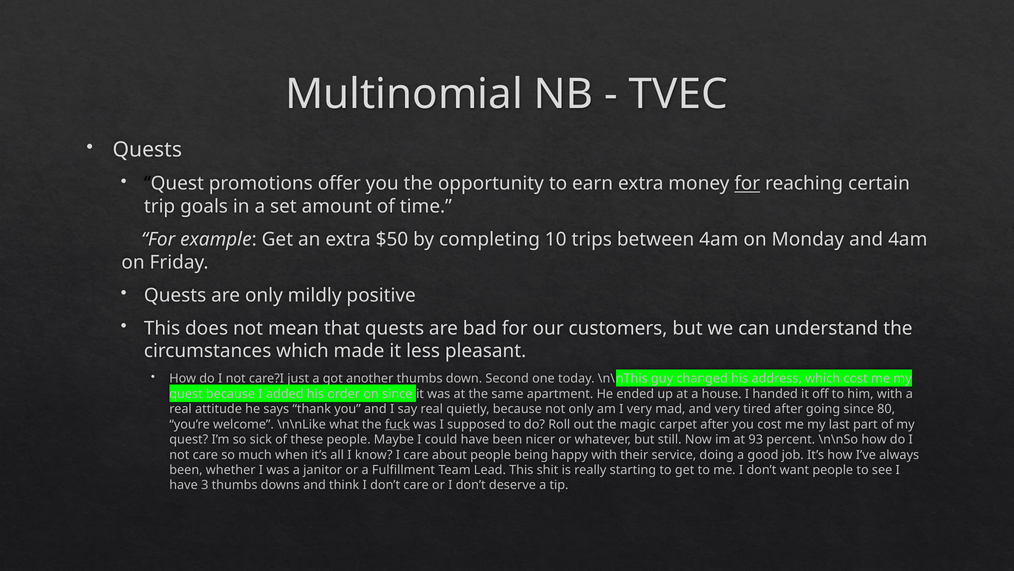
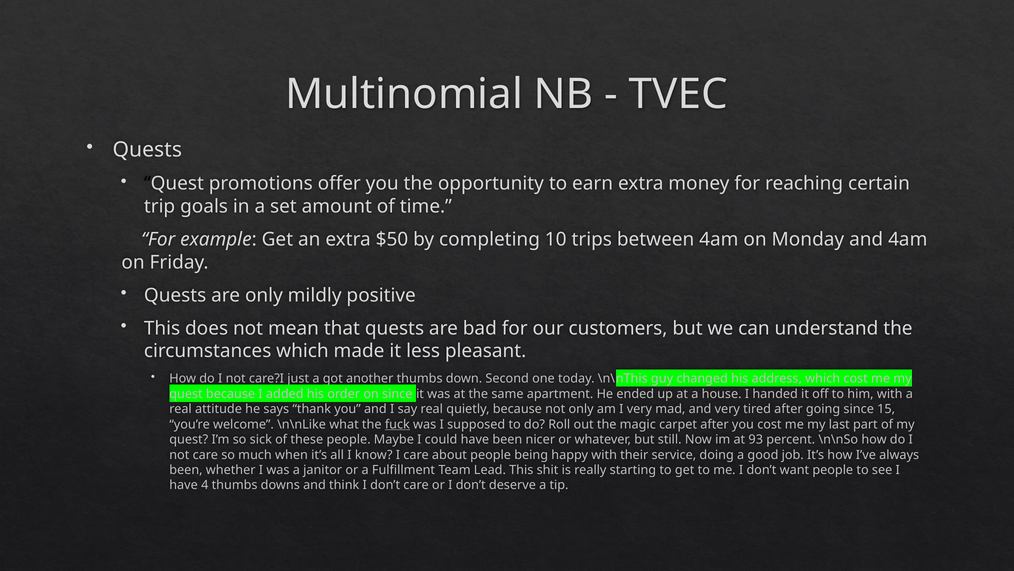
for underline: present -> none (747, 183)
80: 80 -> 15 (886, 409)
3: 3 -> 4 (205, 485)
